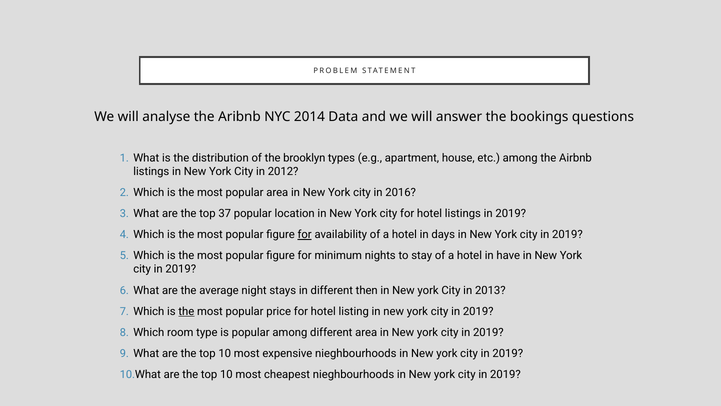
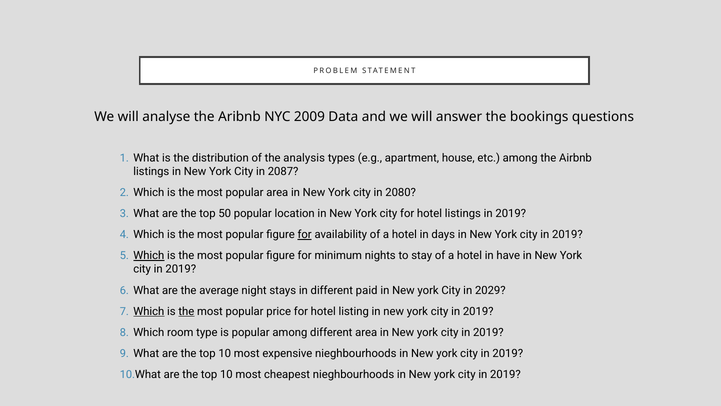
2014: 2014 -> 2009 (309, 117)
brooklyn: brooklyn -> analysis (304, 158)
2012: 2012 -> 2087 (283, 171)
2016: 2016 -> 2080 (401, 192)
37: 37 -> 50 (225, 213)
Which underline: none -> present (149, 255)
then: then -> paid (367, 290)
2013: 2013 -> 2029 (490, 290)
Which underline: none -> present (149, 311)
